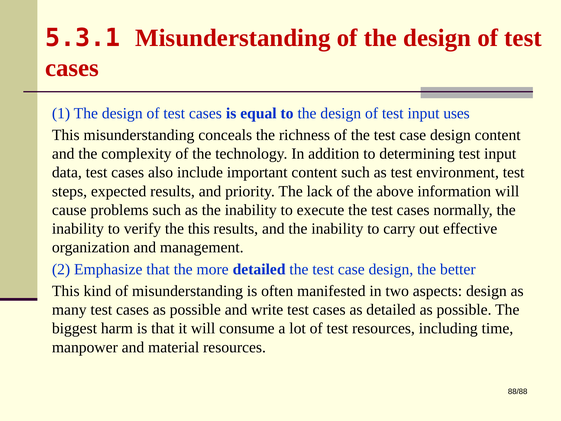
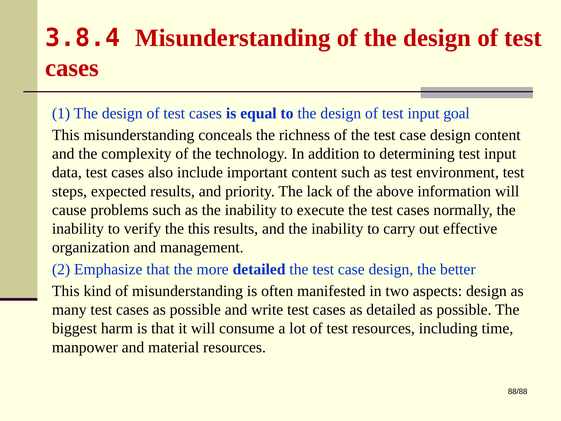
5.3.1: 5.3.1 -> 3.8.4 (83, 38)
uses: uses -> goal (457, 113)
